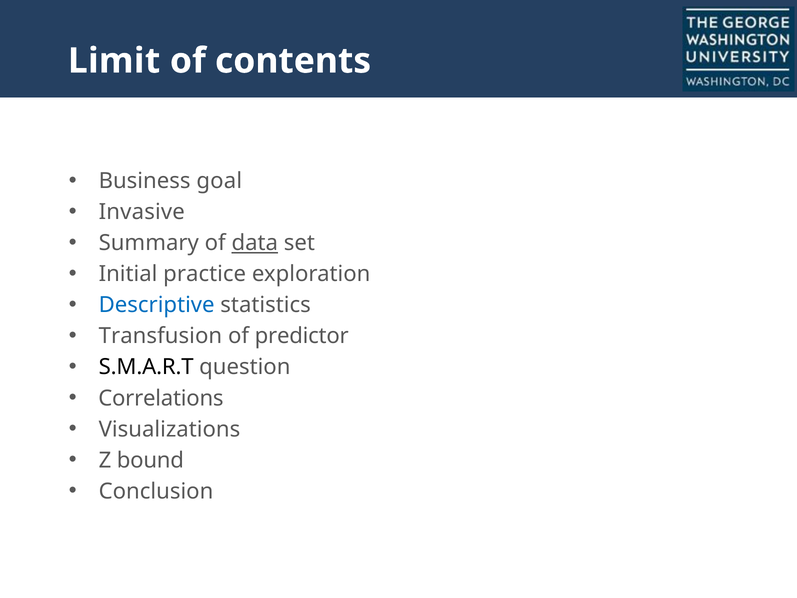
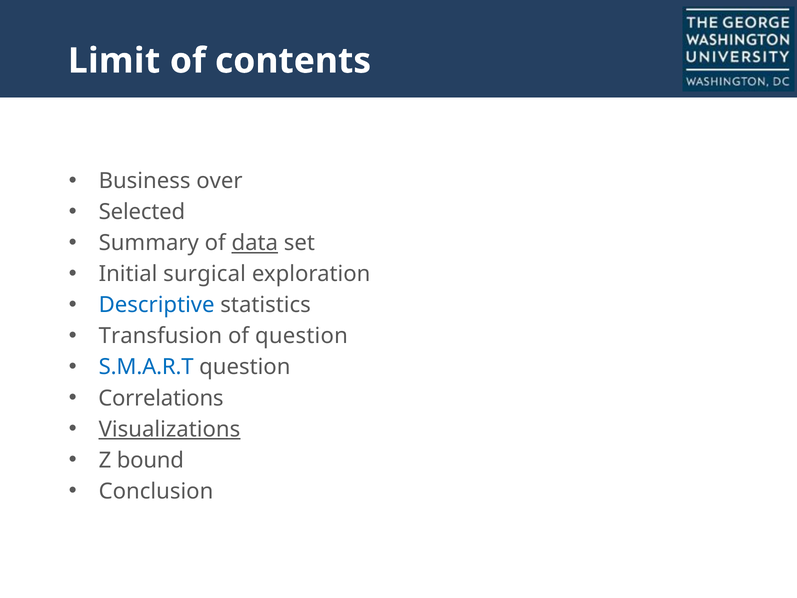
goal: goal -> over (219, 181)
Invasive: Invasive -> Selected (142, 212)
practice: practice -> surgical (205, 274)
of predictor: predictor -> question (301, 336)
S.M.A.R.T colour: black -> blue (146, 367)
Visualizations underline: none -> present (169, 429)
